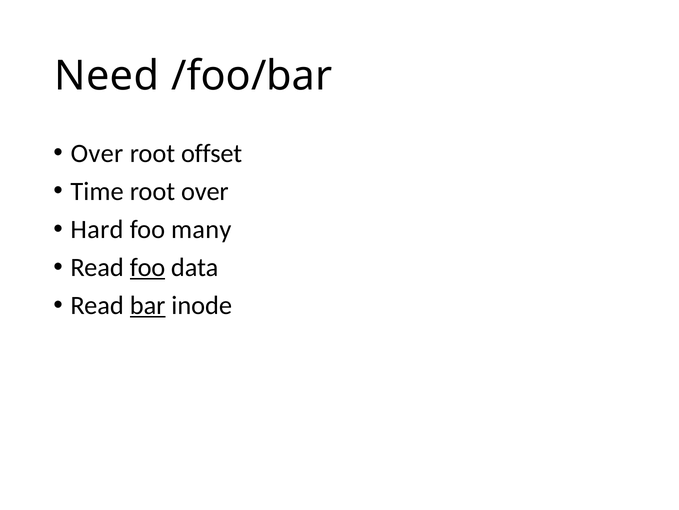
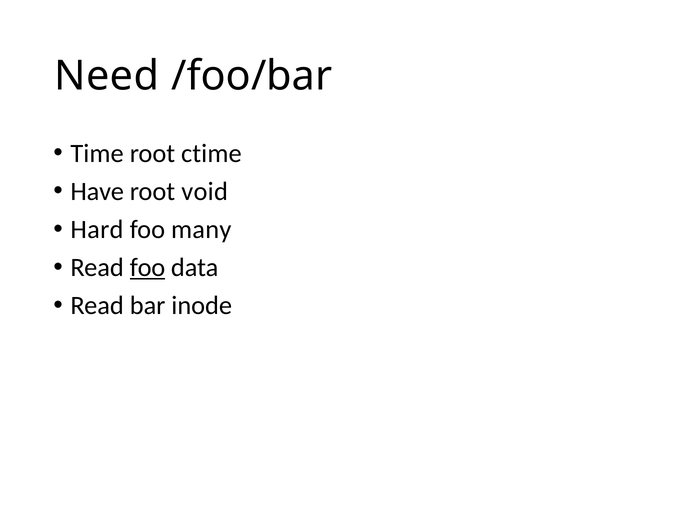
Over: Over -> Time (97, 153)
offset: offset -> ctime (211, 153)
Time: Time -> Have (97, 191)
root over: over -> void (205, 191)
bar underline: present -> none (148, 305)
